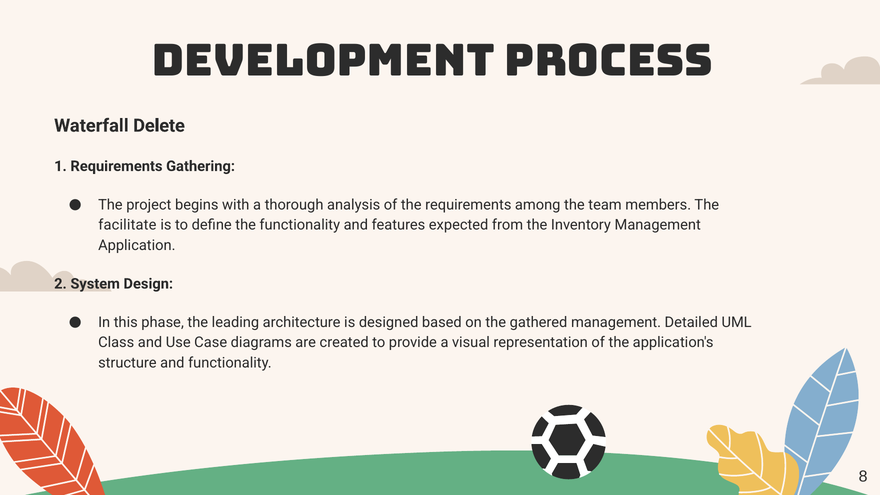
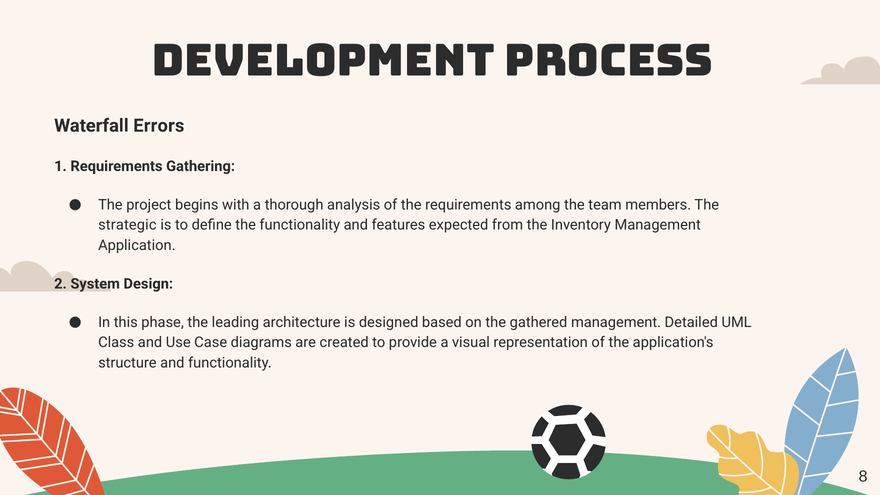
Delete: Delete -> Errors (159, 126)
facilitate: facilitate -> strategic (127, 225)
